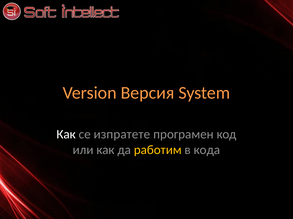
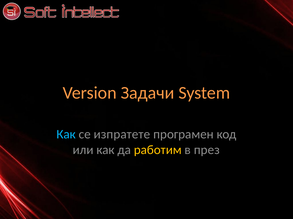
Версия: Версия -> Задачи (148, 93)
Как colour: white -> light blue (66, 135)
кода: кода -> през (207, 150)
